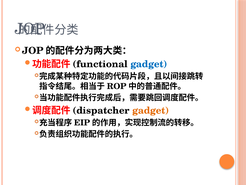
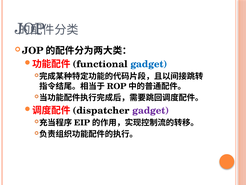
gadget colour: orange -> purple (151, 110)
